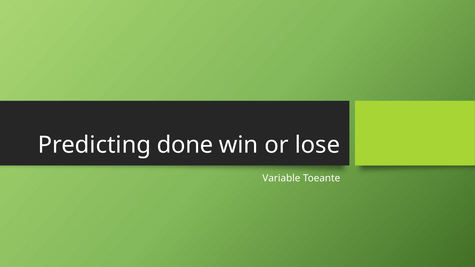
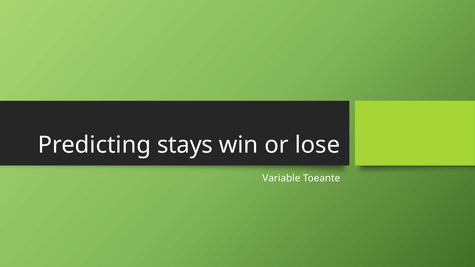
done: done -> stays (185, 145)
